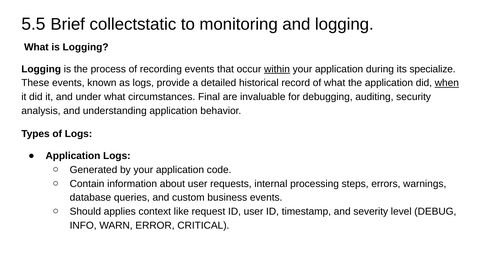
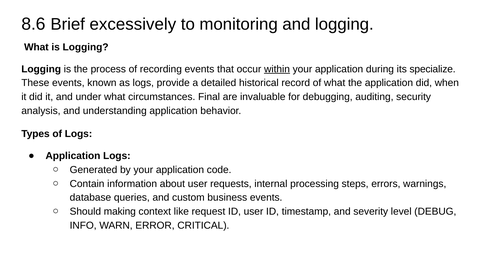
5.5: 5.5 -> 8.6 (33, 24)
collectstatic: collectstatic -> excessively (133, 24)
when underline: present -> none (447, 83)
applies: applies -> making (120, 212)
